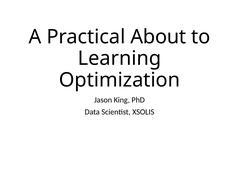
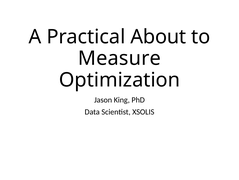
Learning: Learning -> Measure (119, 58)
